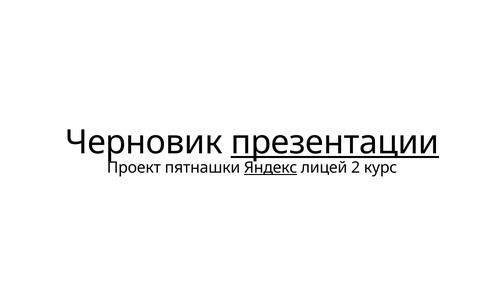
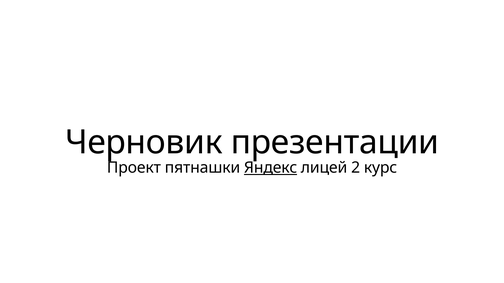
презентации underline: present -> none (335, 143)
